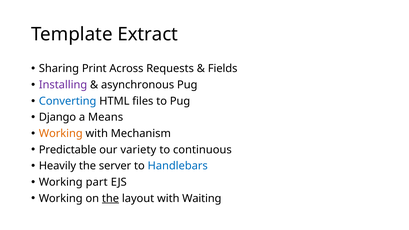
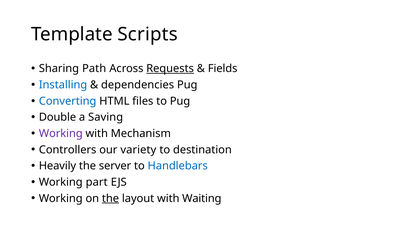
Extract: Extract -> Scripts (148, 34)
Print: Print -> Path (94, 69)
Requests underline: none -> present (170, 69)
Installing colour: purple -> blue (63, 85)
asynchronous: asynchronous -> dependencies (138, 85)
Django: Django -> Double (57, 117)
Means: Means -> Saving (106, 117)
Working colour: orange -> purple (61, 134)
Predictable: Predictable -> Controllers (68, 150)
continuous: continuous -> destination (202, 150)
